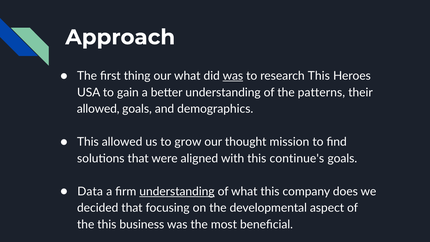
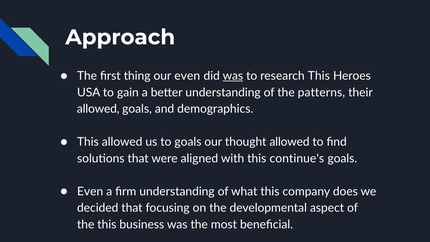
our what: what -> even (187, 76)
to grow: grow -> goals (188, 142)
thought mission: mission -> allowed (290, 142)
Data: Data -> Even (90, 191)
understanding underline: present -> none (177, 191)
